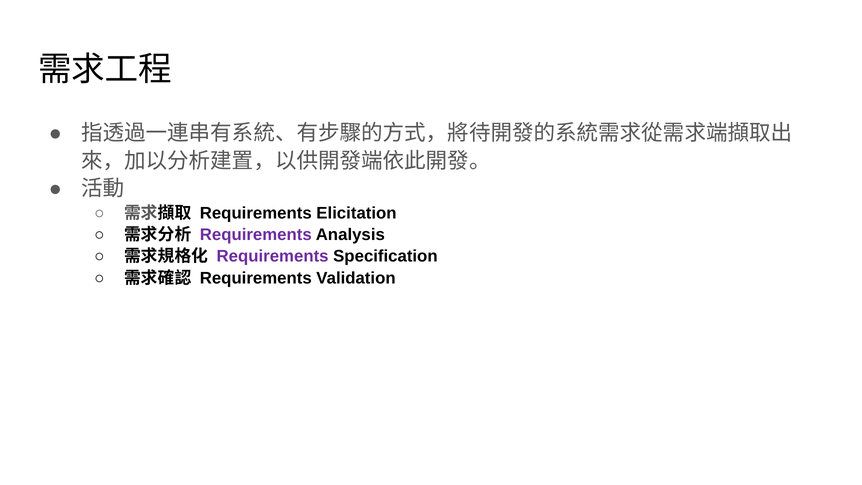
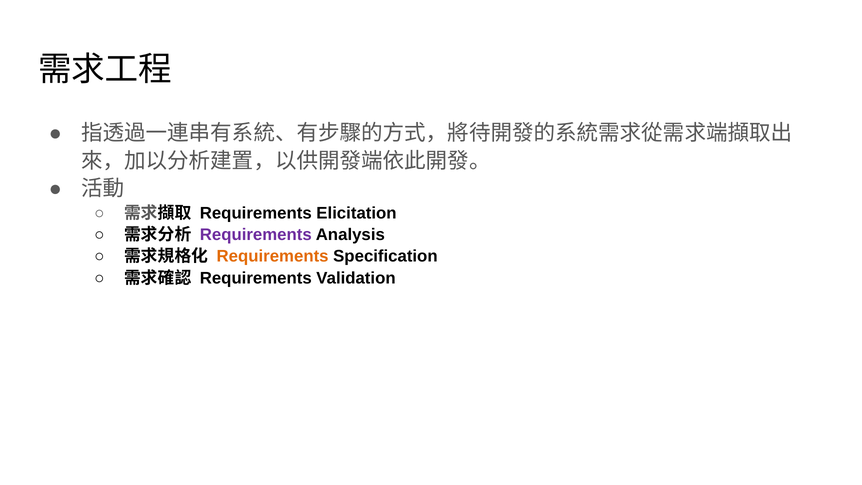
Requirements colour: purple -> orange (273, 256)
